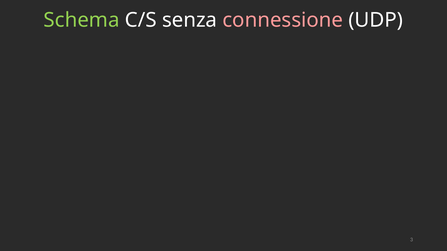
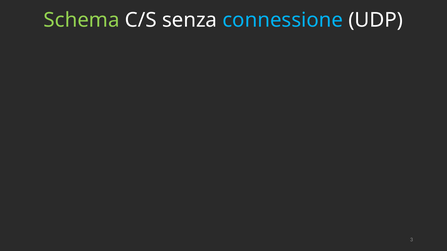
connessione colour: pink -> light blue (283, 20)
